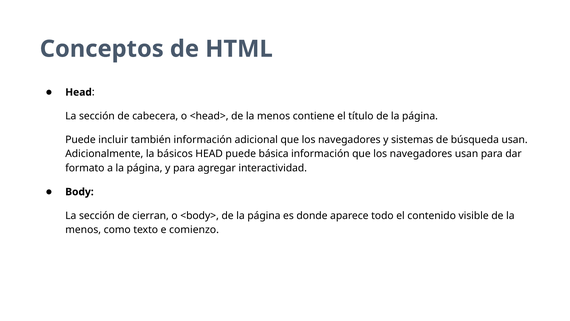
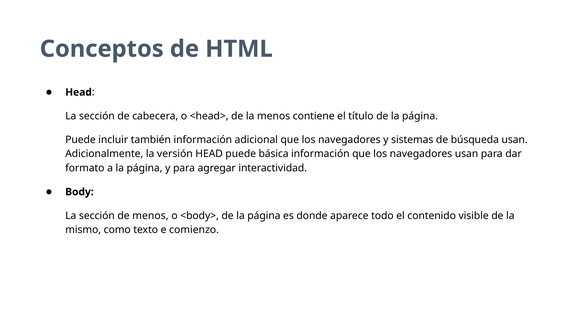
básicos: básicos -> versión (175, 154)
de cierran: cierran -> menos (150, 215)
menos: menos -> mismo (83, 230)
